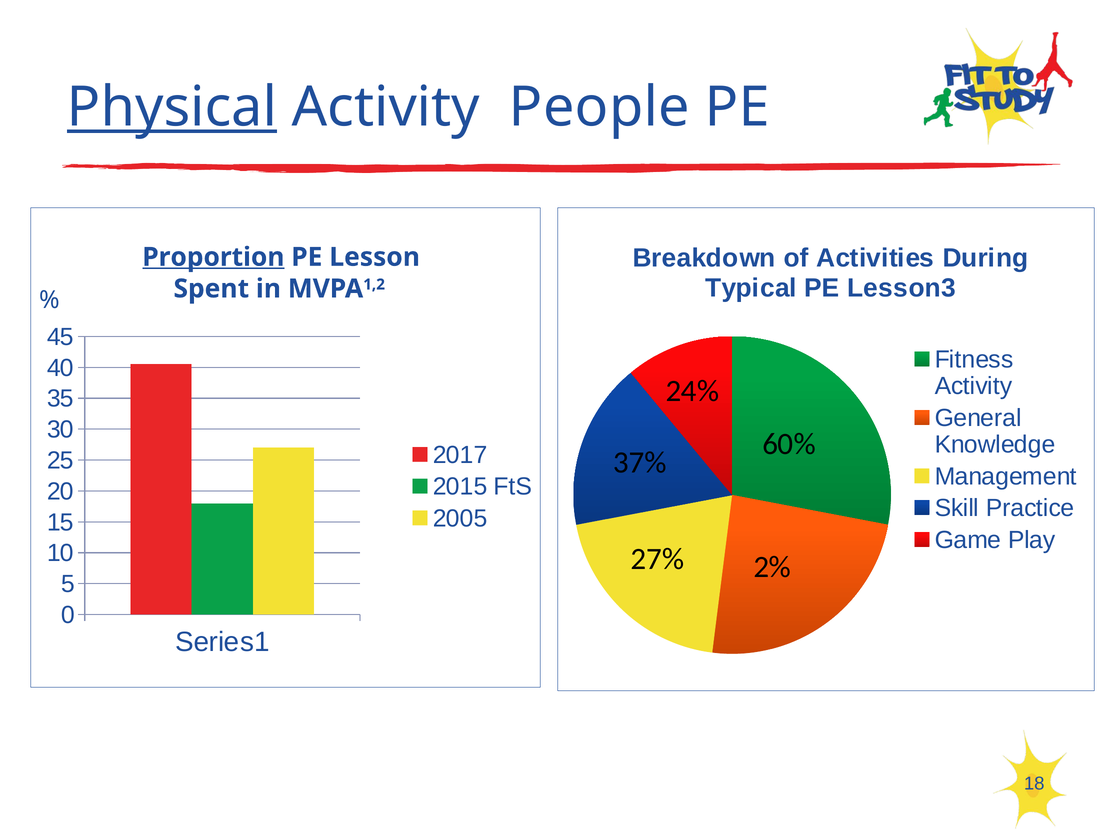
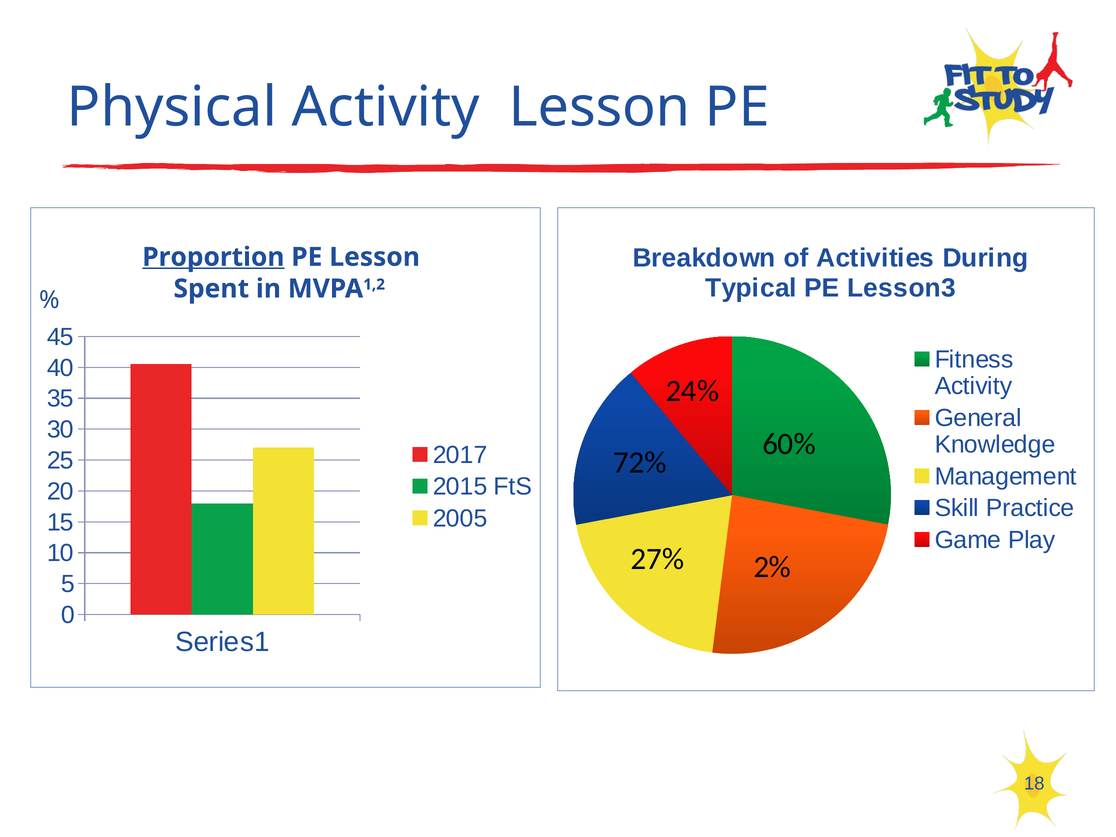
Physical underline: present -> none (172, 107)
Activity People: People -> Lesson (600, 107)
37%: 37% -> 72% (640, 462)
